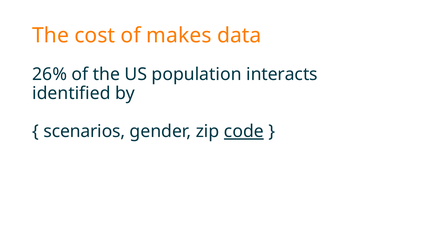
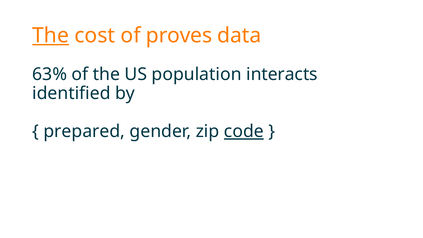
The underline: none -> present (51, 36)
makes: makes -> proves (179, 36)
26%: 26% -> 63% (50, 74)
scenarios: scenarios -> prepared (84, 131)
